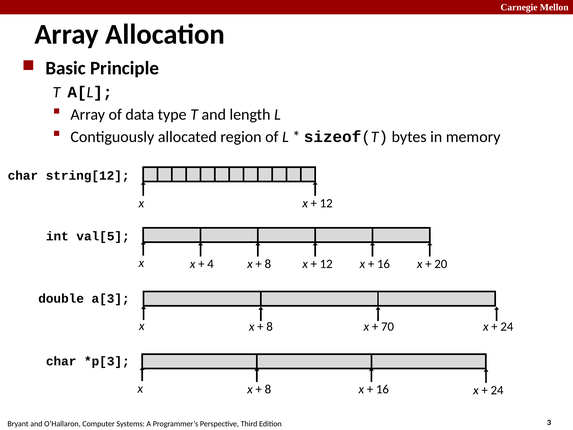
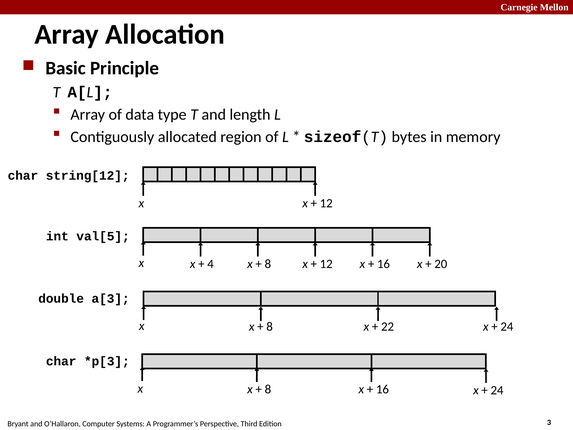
70: 70 -> 22 (388, 327)
